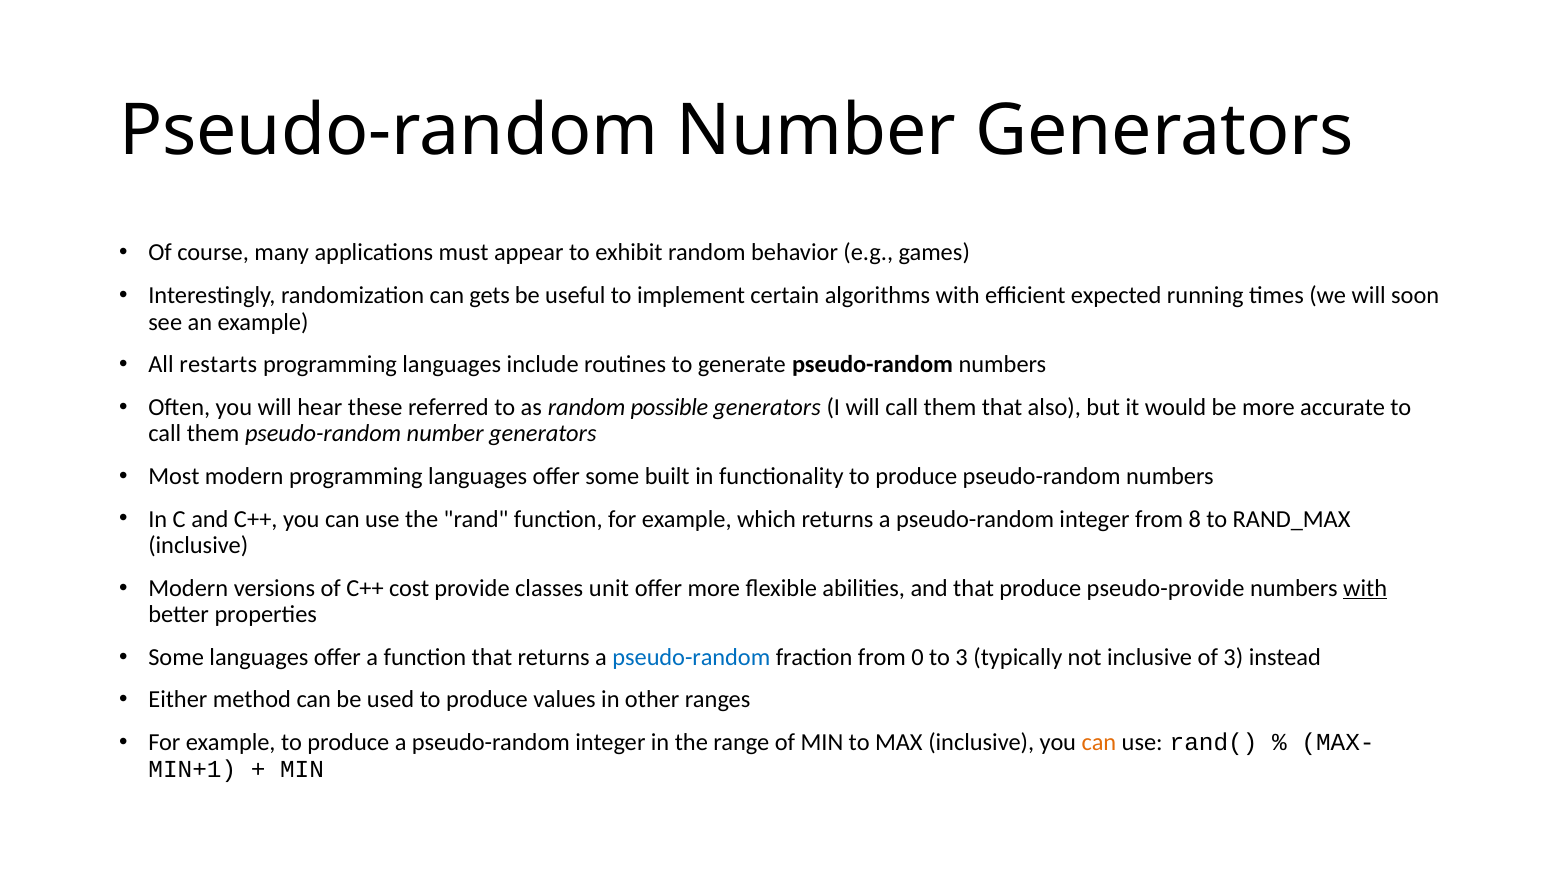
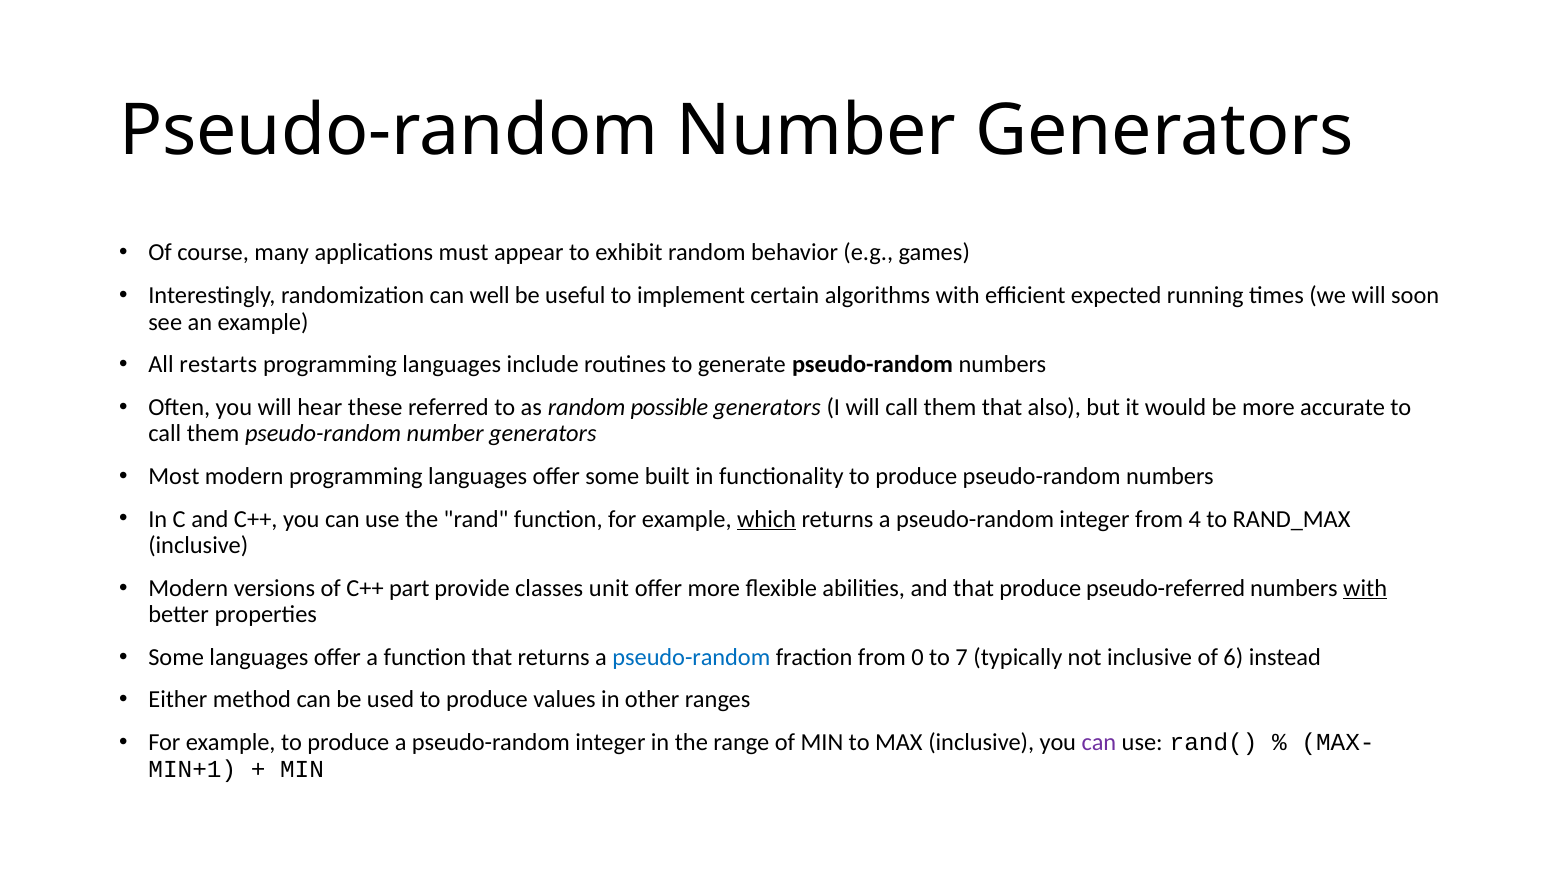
gets: gets -> well (490, 295)
which underline: none -> present (767, 519)
8: 8 -> 4 (1195, 519)
cost: cost -> part (409, 588)
pseudo-provide: pseudo-provide -> pseudo-referred (1166, 588)
to 3: 3 -> 7 (962, 657)
of 3: 3 -> 6 (1233, 657)
can colour: orange -> purple (1099, 742)
